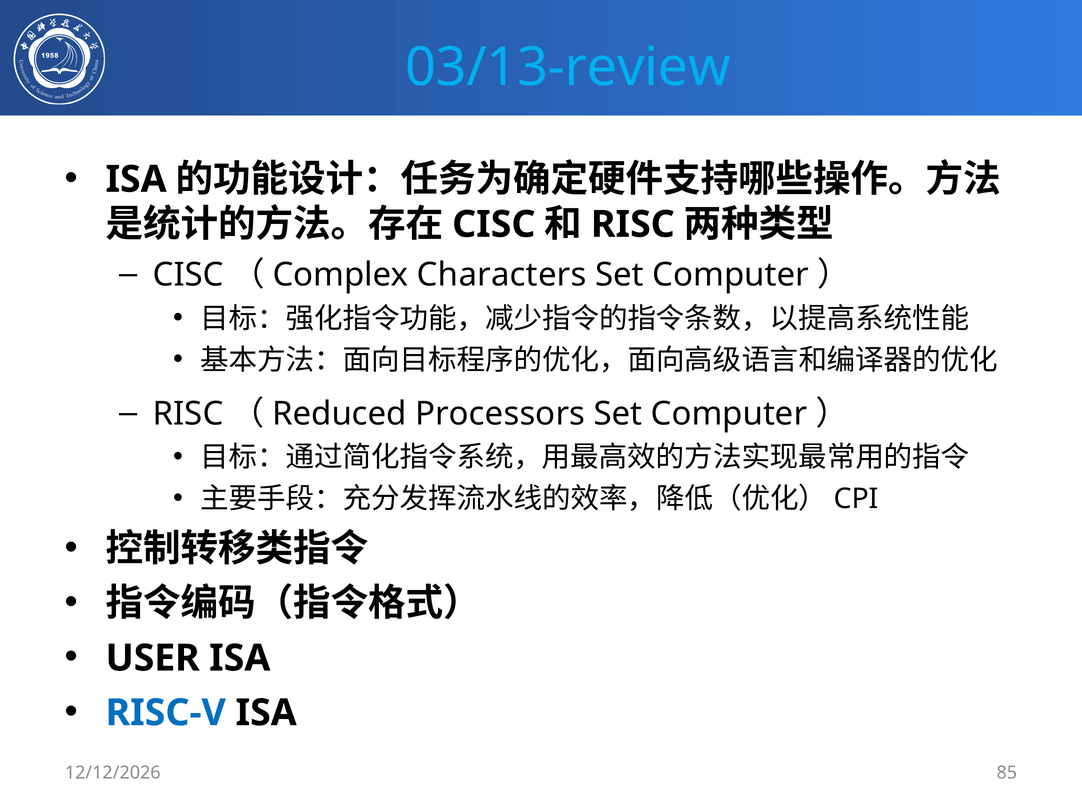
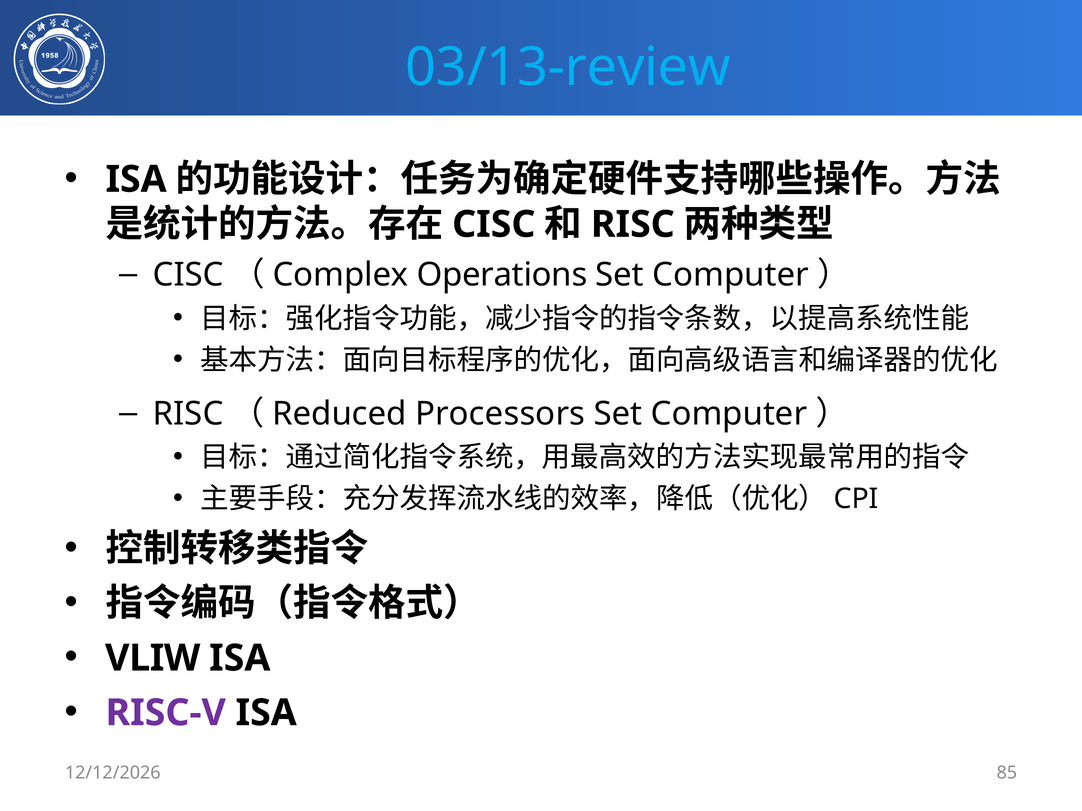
Characters: Characters -> Operations (502, 275)
USER: USER -> VLIW (153, 659)
RISC-V colour: blue -> purple (166, 713)
